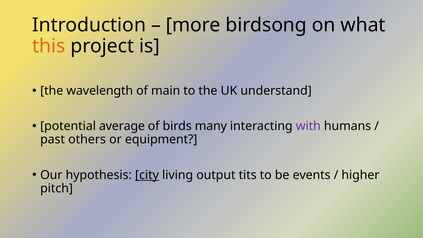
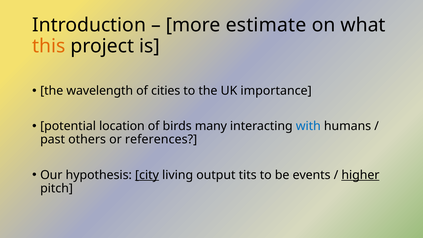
birdsong: birdsong -> estimate (266, 25)
main: main -> cities (166, 91)
understand: understand -> importance (276, 91)
average: average -> location (122, 126)
with colour: purple -> blue (308, 126)
equipment: equipment -> references (161, 140)
higher underline: none -> present (360, 175)
